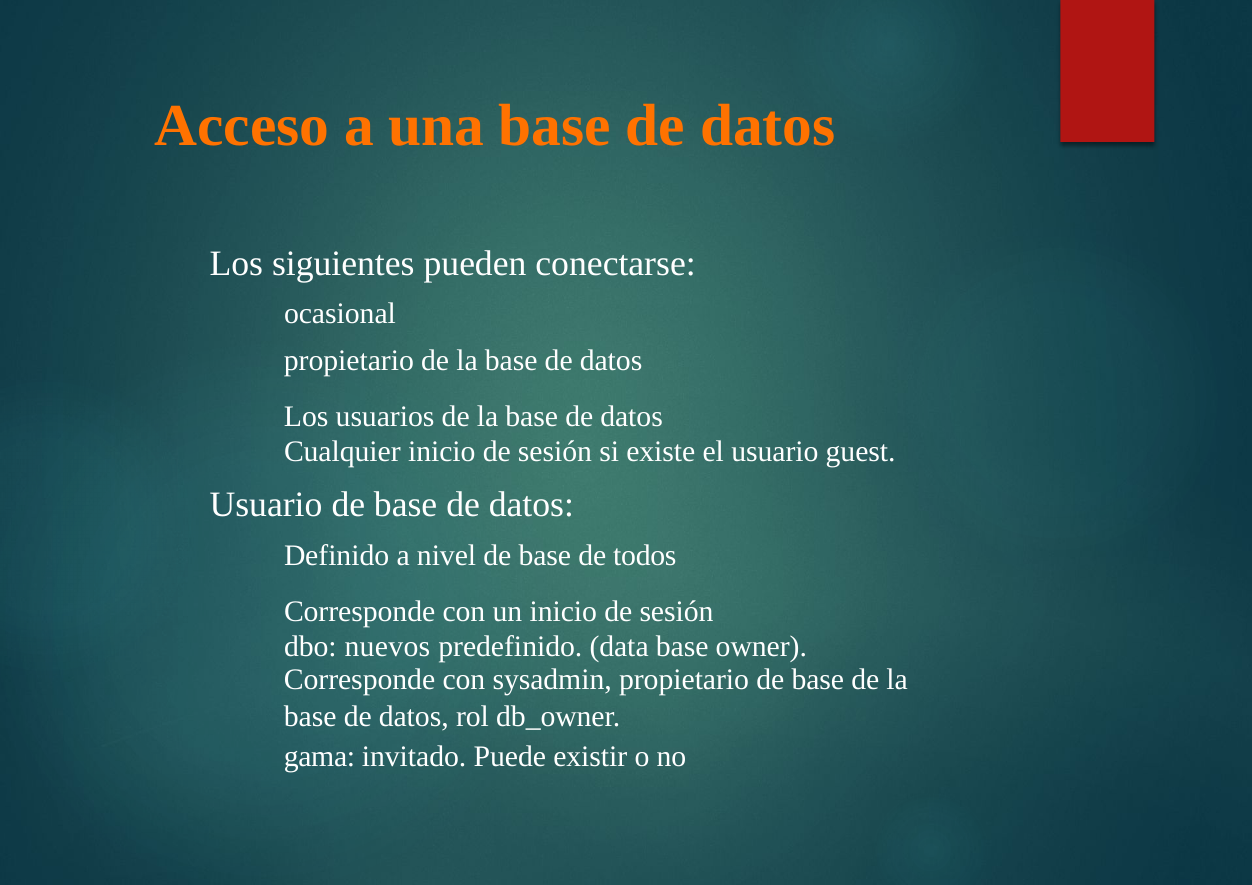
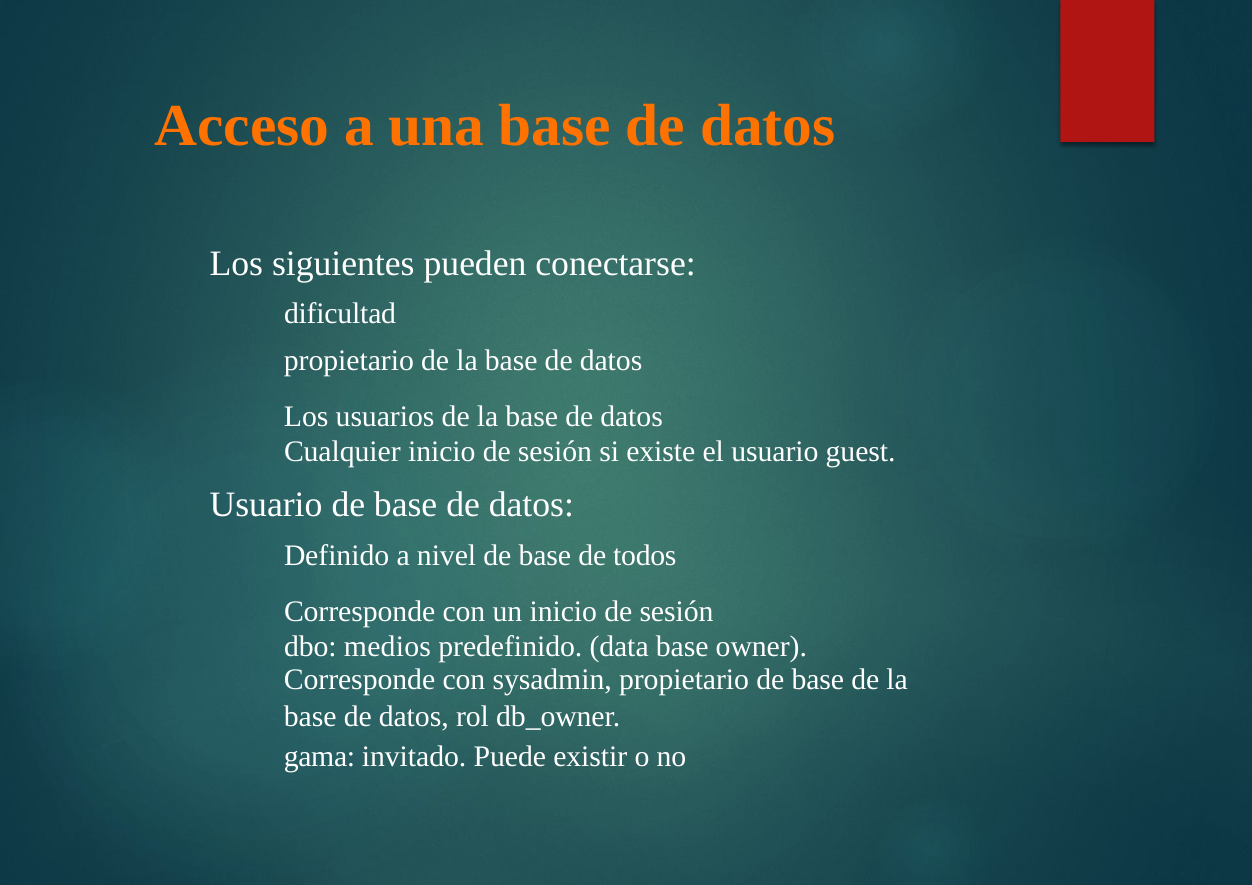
ocasional: ocasional -> dificultad (340, 313)
nuevos: nuevos -> medios (387, 646)
